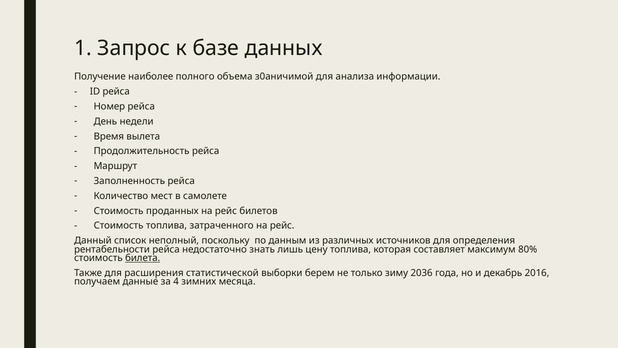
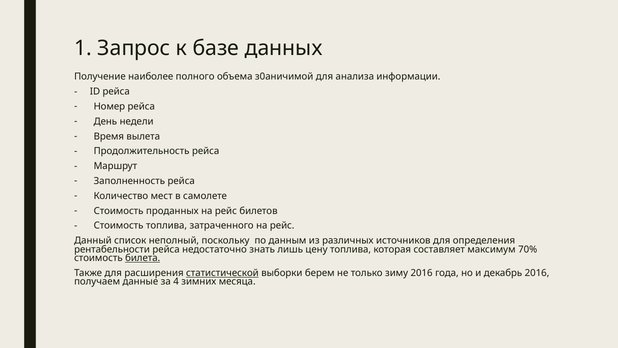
80%: 80% -> 70% (528, 249)
статистической underline: none -> present (222, 273)
зиму 2036: 2036 -> 2016 (422, 273)
